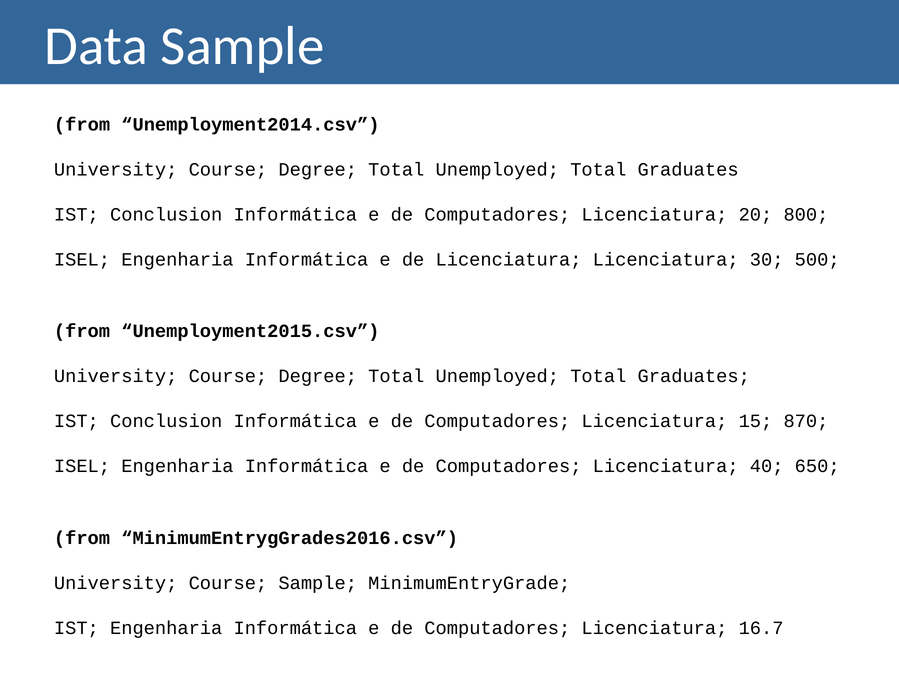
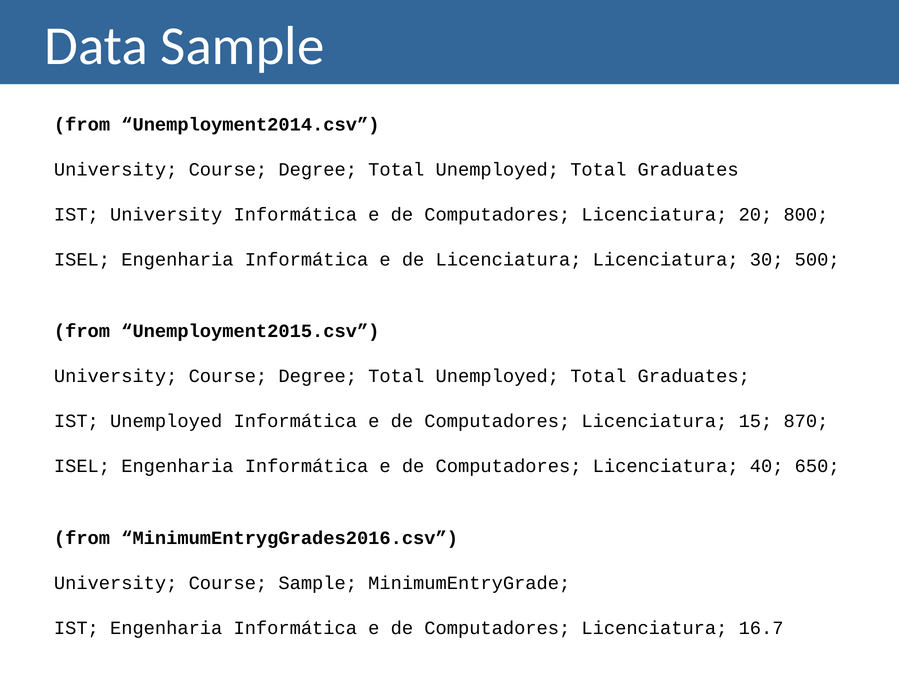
Conclusion: Conclusion -> University (166, 215)
Conclusion: Conclusion -> Unemployed (166, 421)
